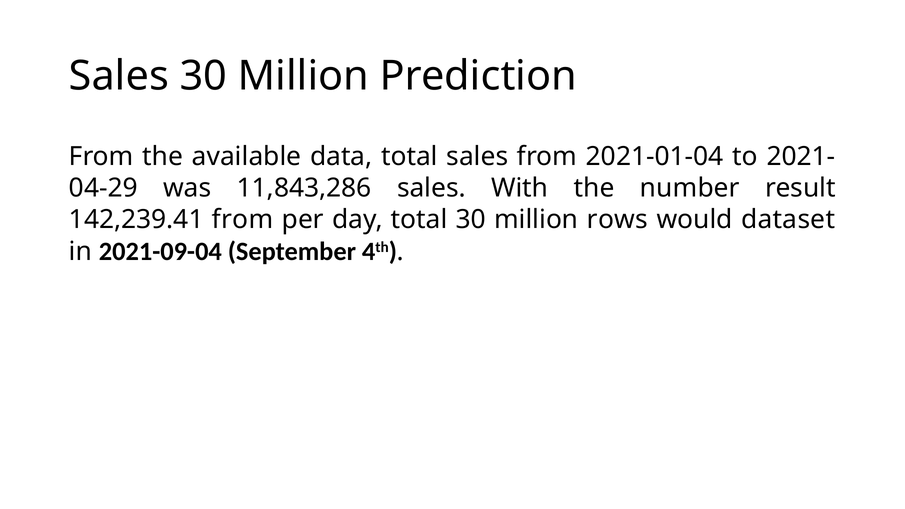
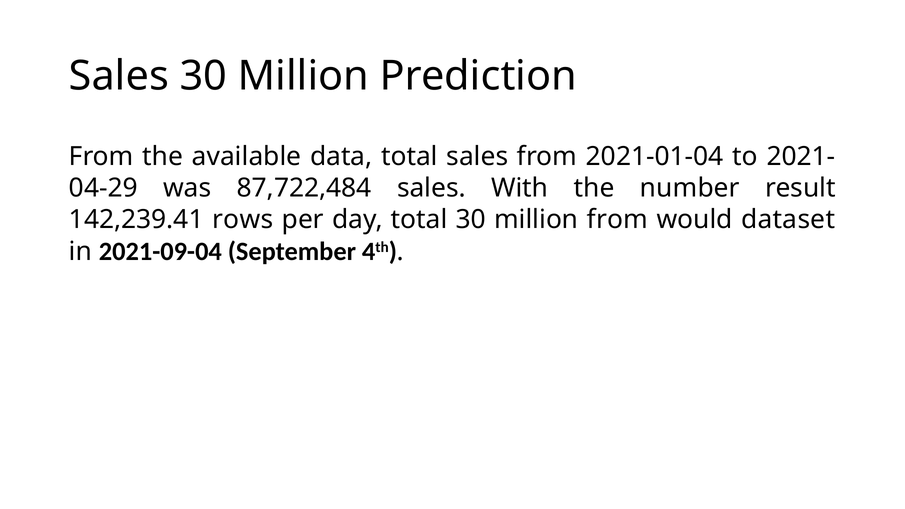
11,843,286: 11,843,286 -> 87,722,484 (304, 188)
142,239.41 from: from -> rows (243, 220)
million rows: rows -> from (617, 220)
